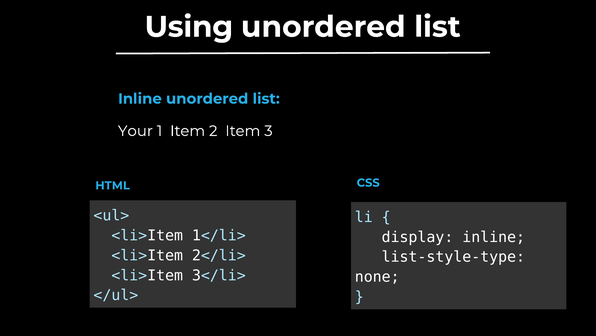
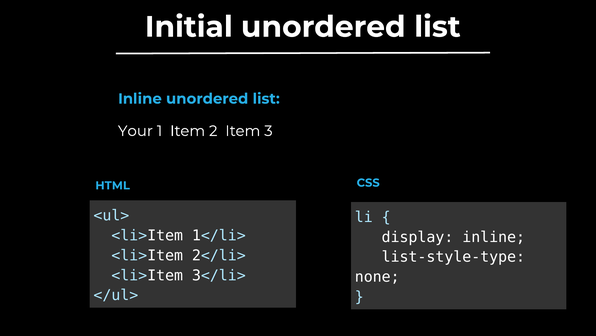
Using: Using -> Initial (189, 27)
